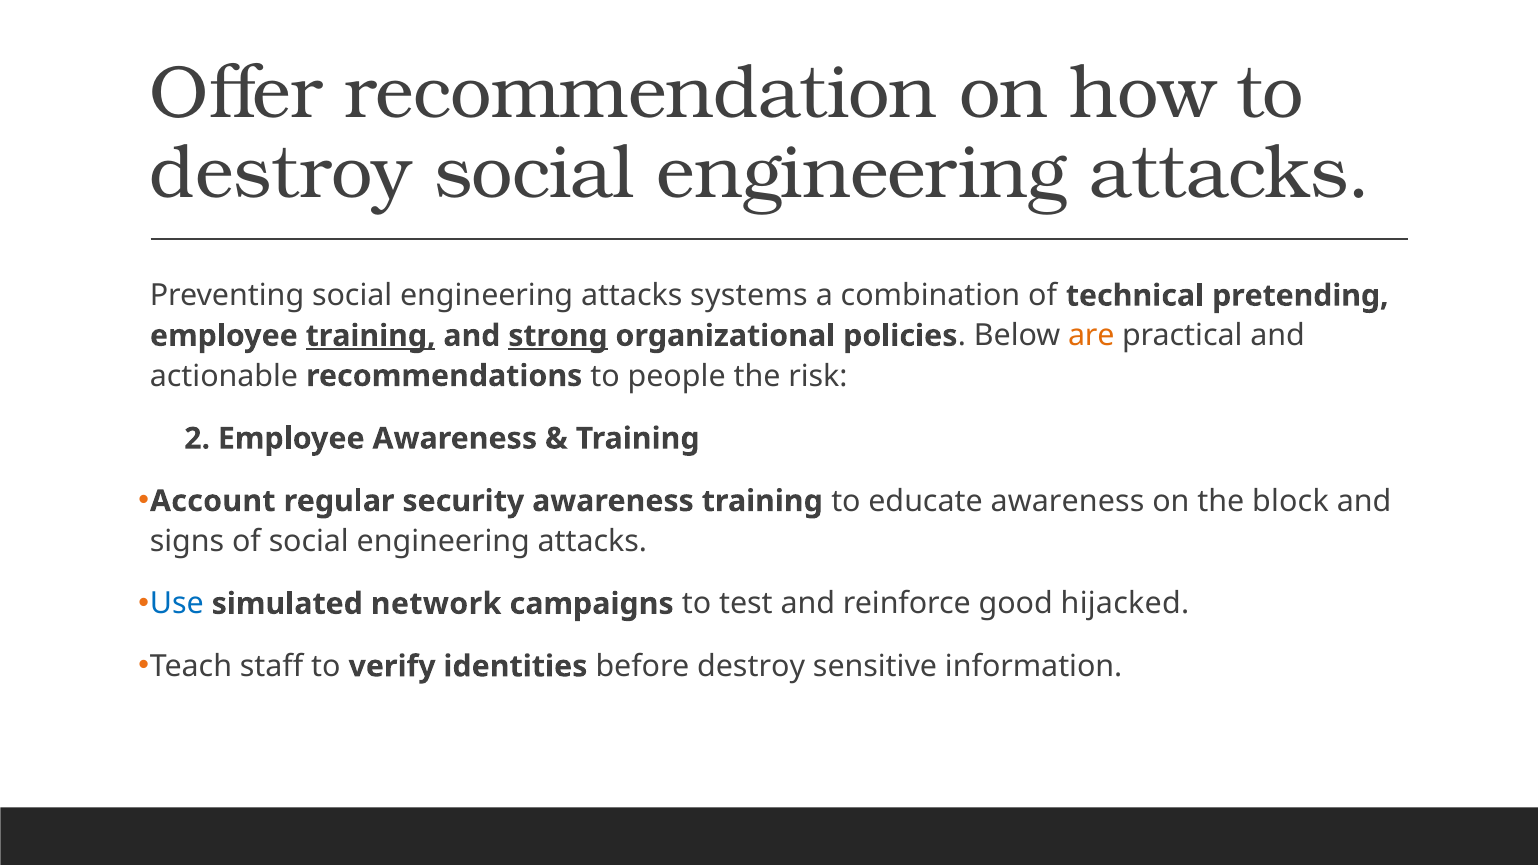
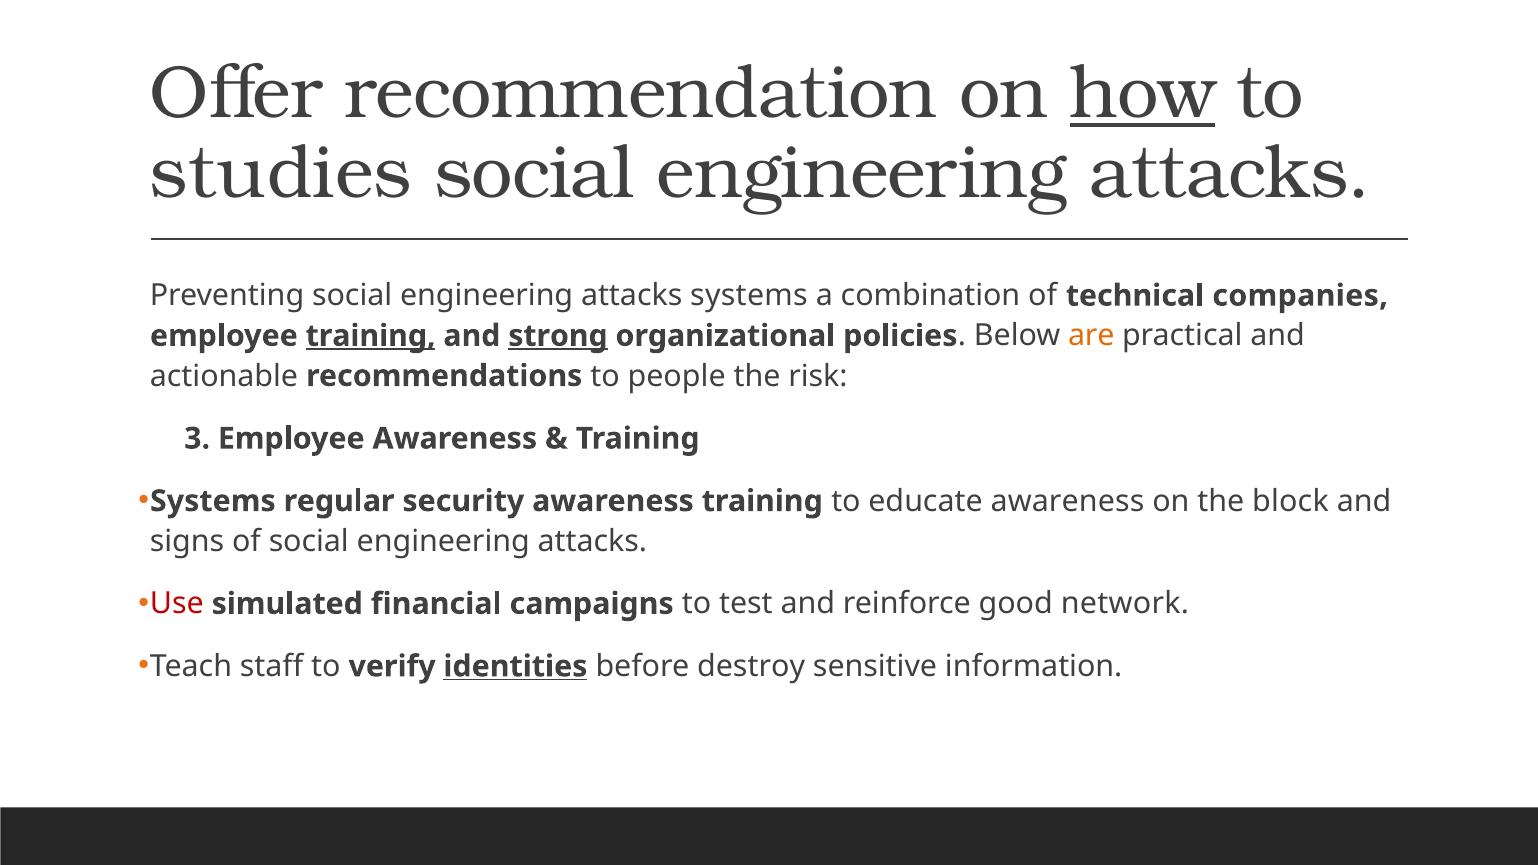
how underline: none -> present (1143, 94)
destroy: destroy -> studies (281, 173)
pretending: pretending -> companies (1300, 296)
2: 2 -> 3 (197, 439)
Account: Account -> Systems (213, 501)
Use colour: blue -> red (177, 604)
network: network -> financial (436, 604)
hijacked: hijacked -> network (1125, 604)
identities underline: none -> present (515, 666)
